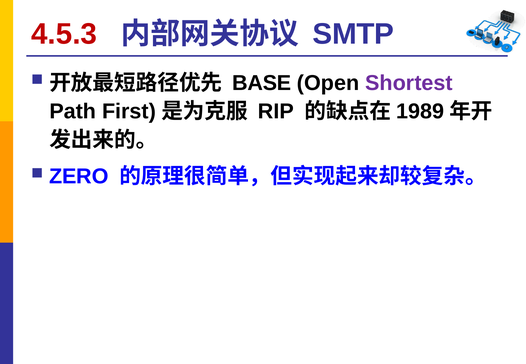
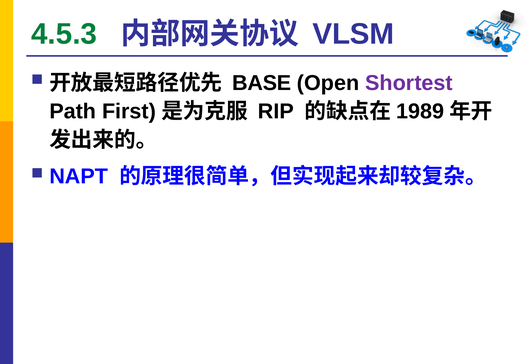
4.5.3 colour: red -> green (64, 34)
SMTP: SMTP -> VLSM (353, 34)
ZERO: ZERO -> NAPT (79, 177)
